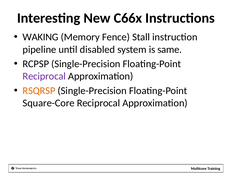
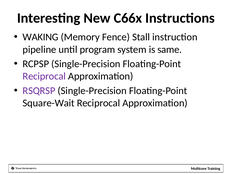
disabled: disabled -> program (97, 49)
RSQRSP colour: orange -> purple (39, 91)
Square-Core: Square-Core -> Square-Wait (49, 103)
